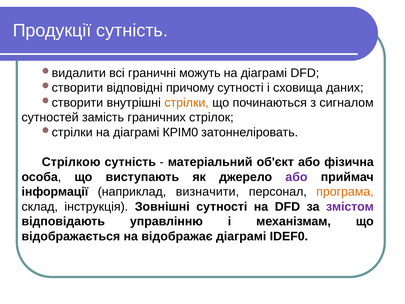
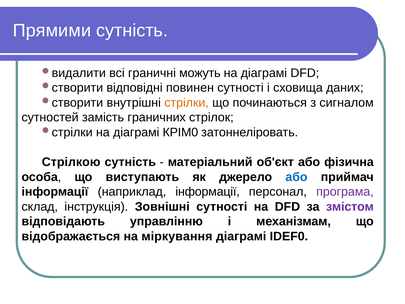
Продукції: Продукції -> Прямими (52, 31)
причому: причому -> повинен (190, 88)
або colour: purple -> blue (296, 177)
наприклад визначити: визначити -> інформації (208, 192)
програма colour: orange -> purple (345, 192)
відображає: відображає -> міркування (177, 236)
